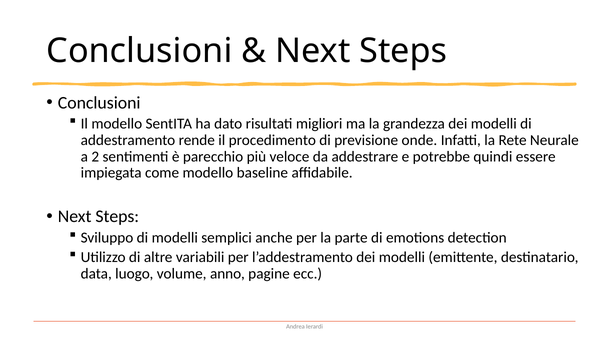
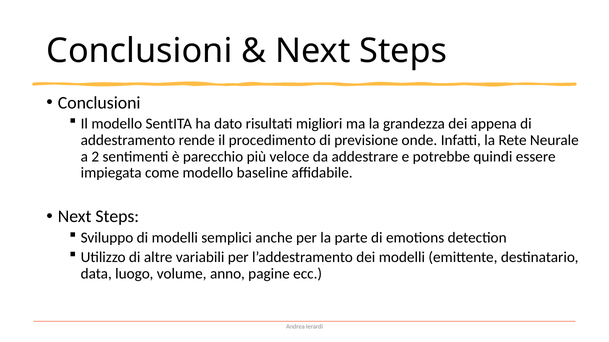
grandezza dei modelli: modelli -> appena (494, 124)
